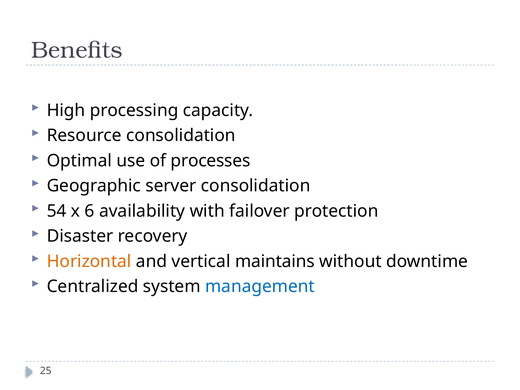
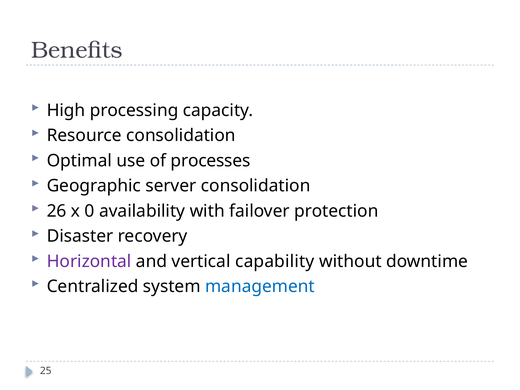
54: 54 -> 26 (57, 211)
6: 6 -> 0 (90, 211)
Horizontal colour: orange -> purple (89, 261)
maintains: maintains -> capability (275, 261)
